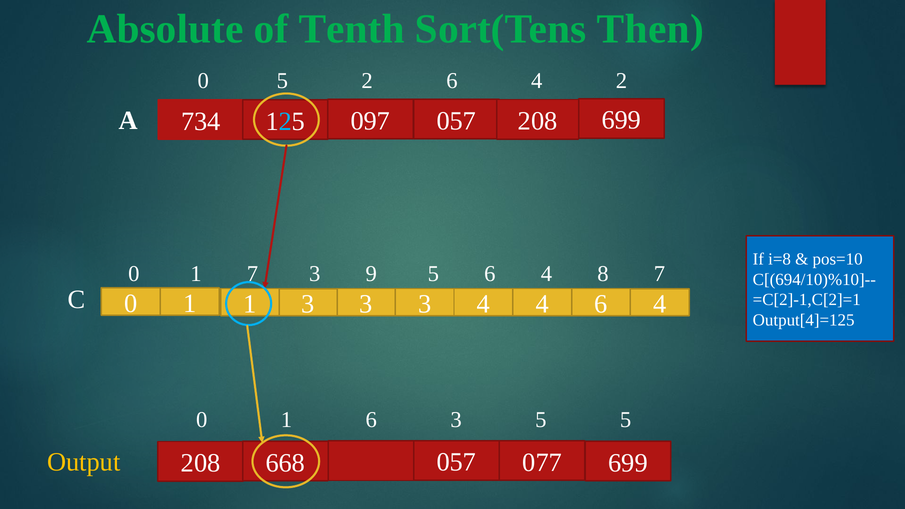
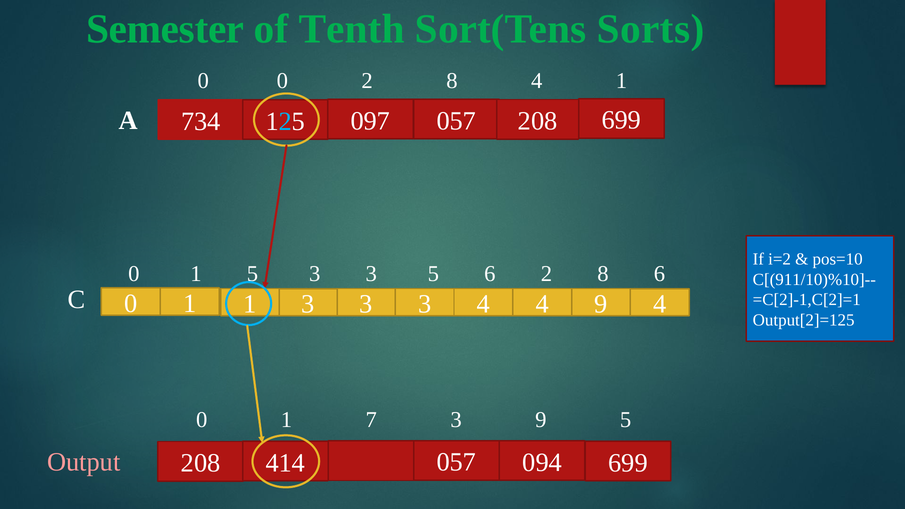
Absolute: Absolute -> Semester (165, 29)
Then: Then -> Sorts (650, 29)
0 5: 5 -> 0 (282, 81)
6: 6 -> 8 (452, 81)
4 2: 2 -> 1 (621, 81)
i=8: i=8 -> i=2 (780, 259)
1 7: 7 -> 5 (253, 274)
9: 9 -> 3 (371, 274)
5 6 4: 4 -> 2 (546, 274)
8 7: 7 -> 6 (659, 274)
C[(694/10)%10]--: C[(694/10)%10]-- -> C[(911/10)%10]-- (814, 279)
4 6: 6 -> 9 (601, 304)
Output[4]=125: Output[4]=125 -> Output[2]=125 (804, 320)
1 6: 6 -> 7 (371, 420)
3 5: 5 -> 9 (541, 420)
Output colour: yellow -> pink (84, 462)
668: 668 -> 414 (285, 463)
077: 077 -> 094 (542, 462)
